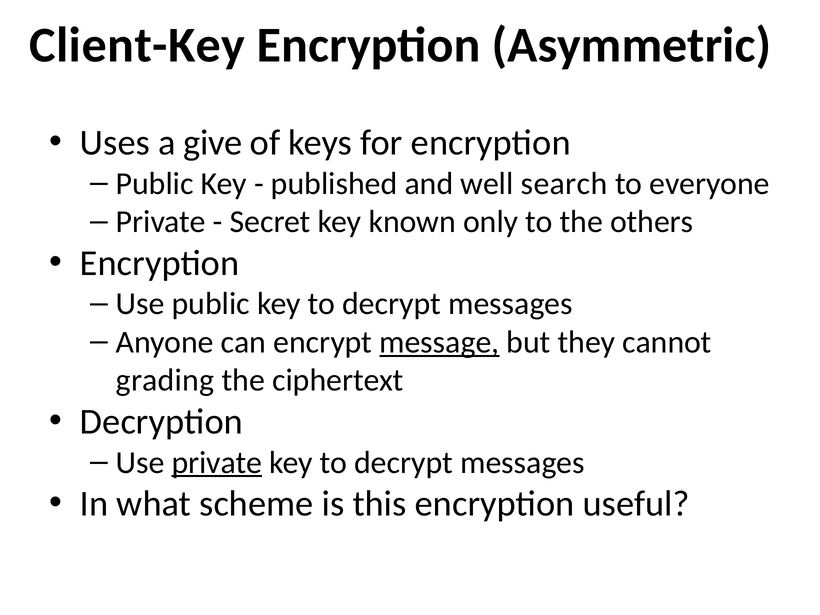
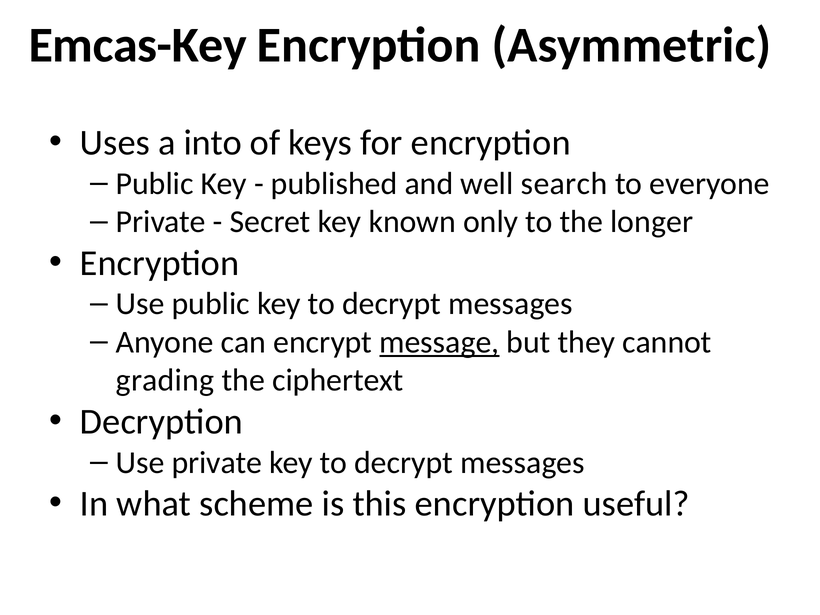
Client-Key: Client-Key -> Emcas-Key (138, 45)
give: give -> into (213, 143)
others: others -> longer (652, 222)
private underline: present -> none (217, 462)
